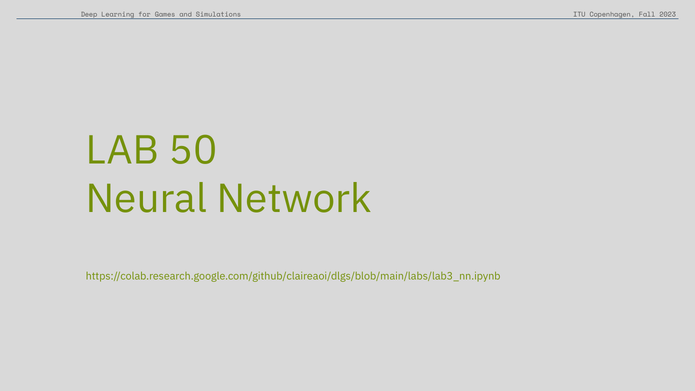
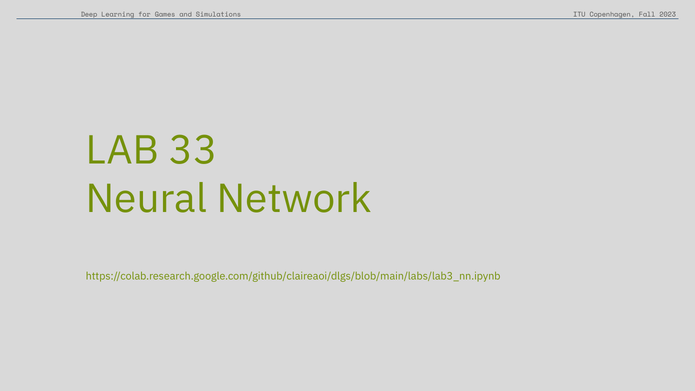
50: 50 -> 33 (193, 150)
